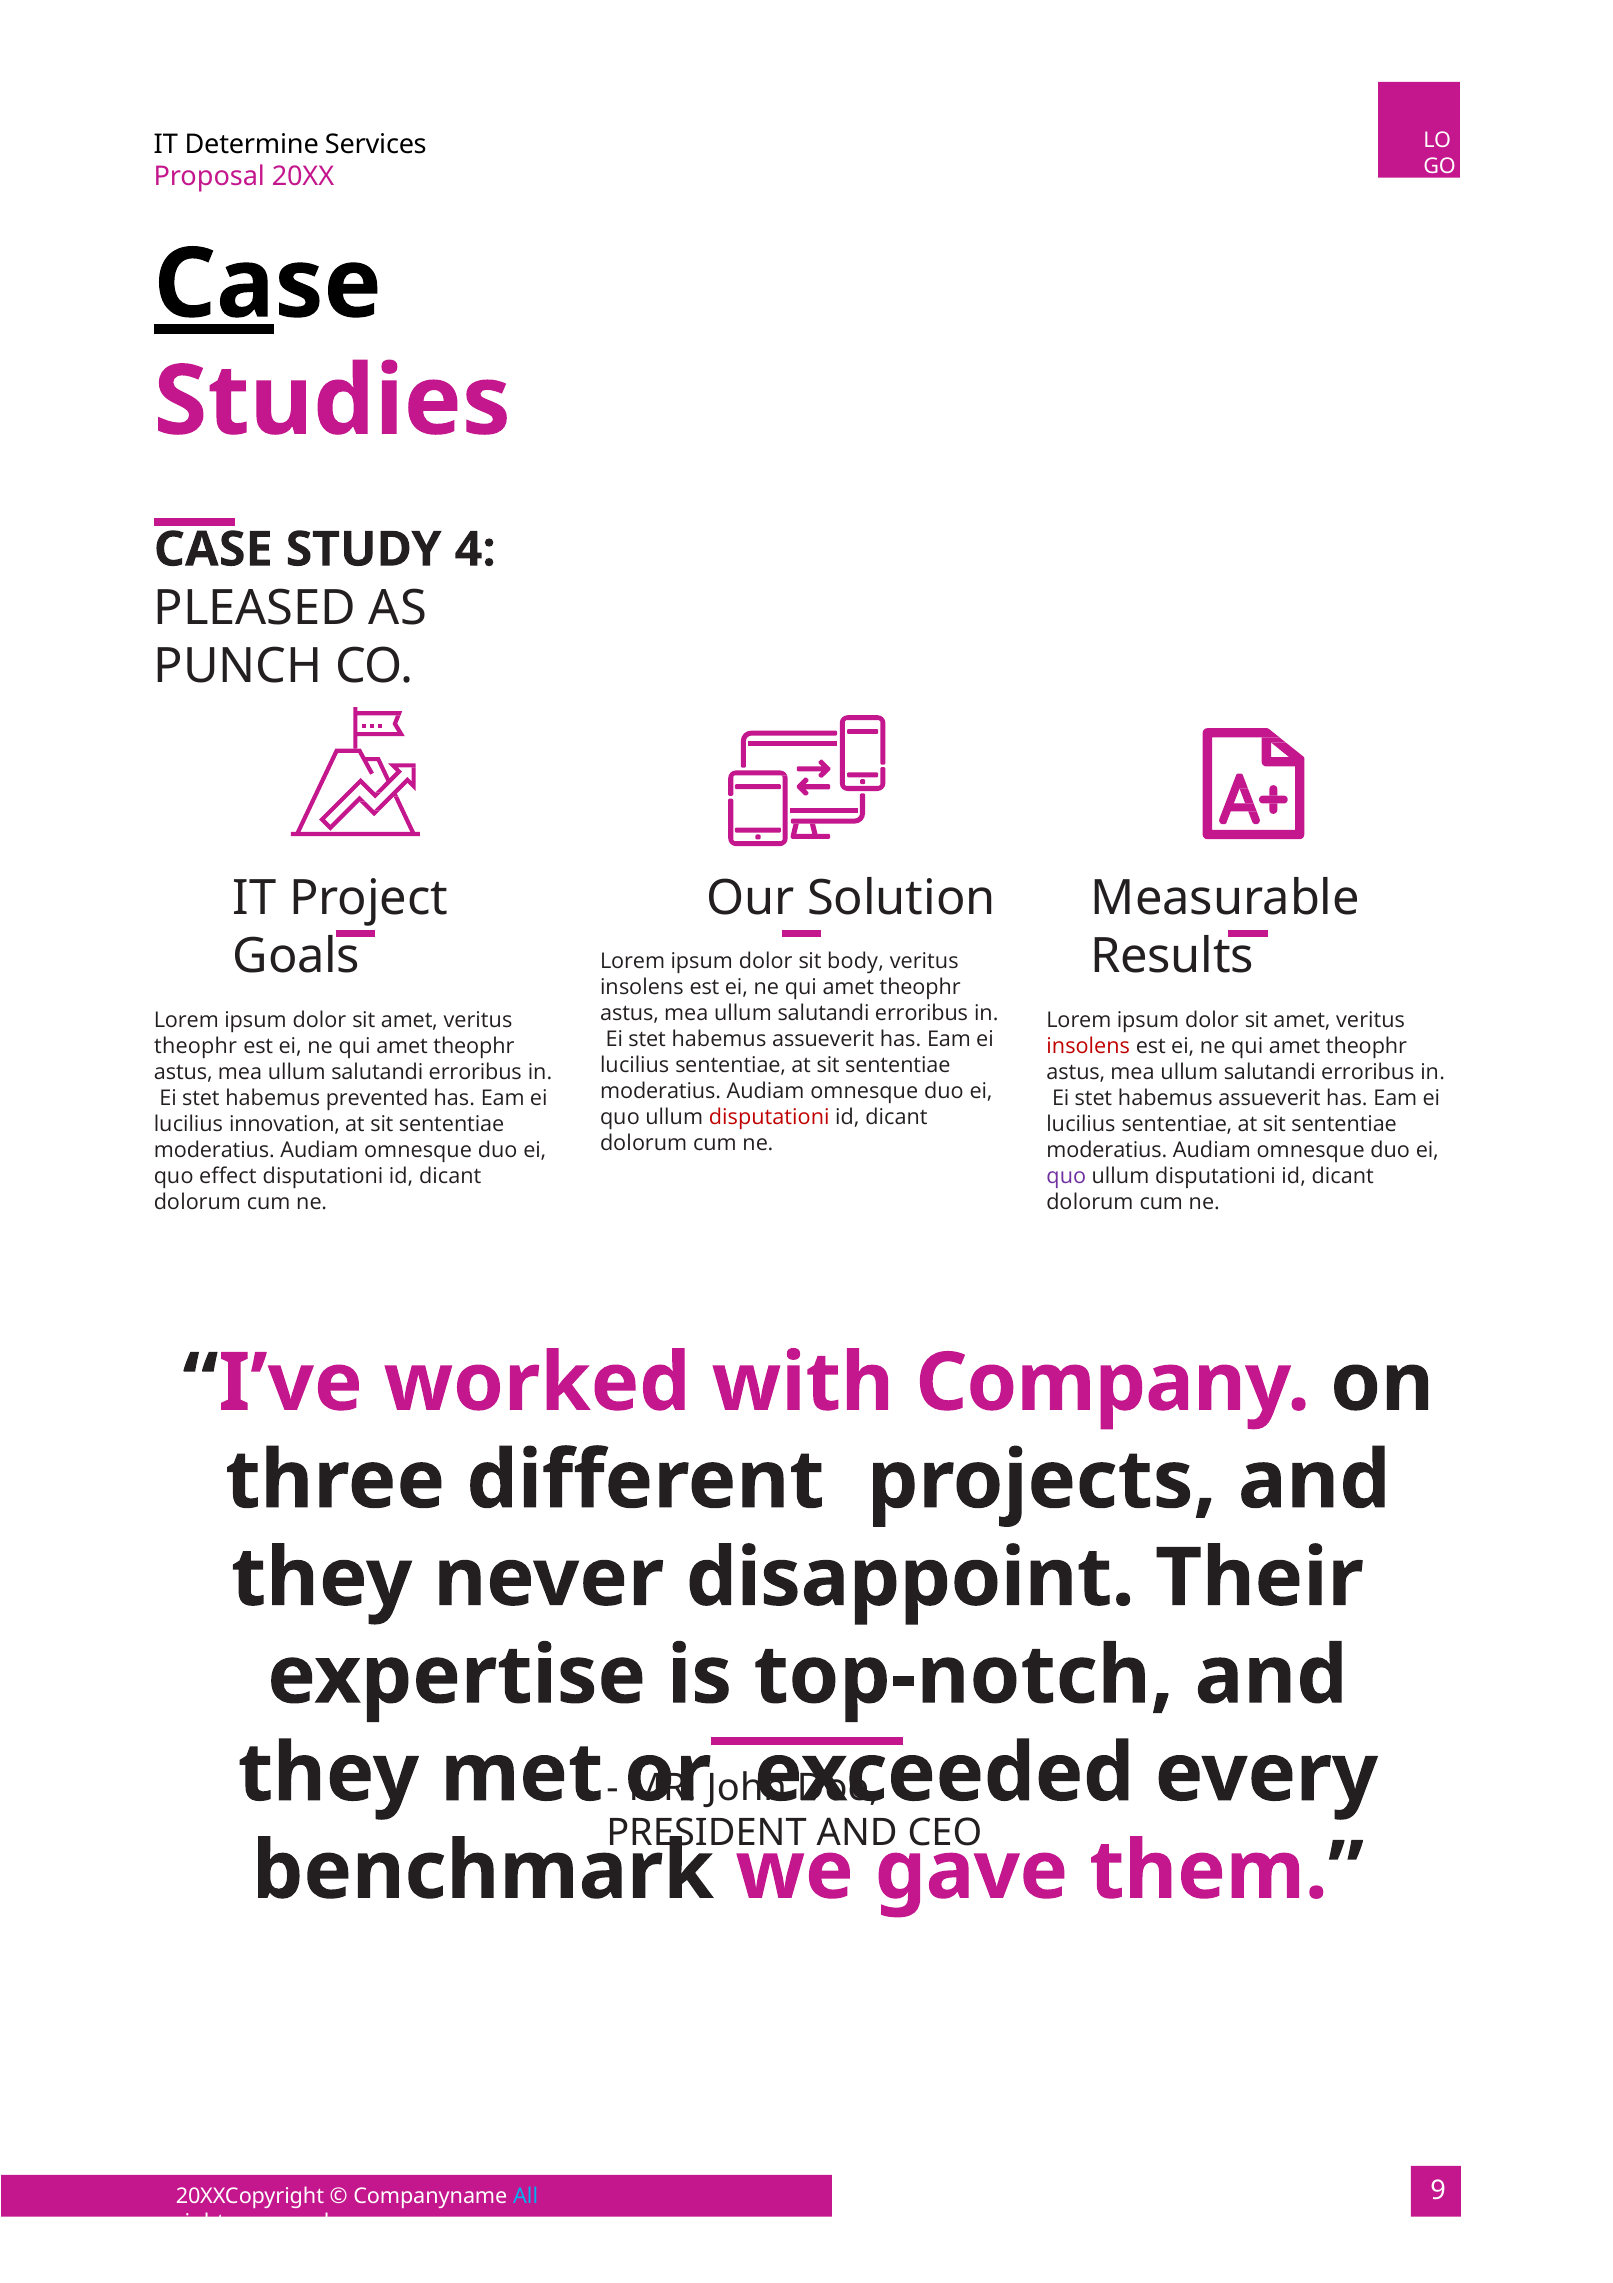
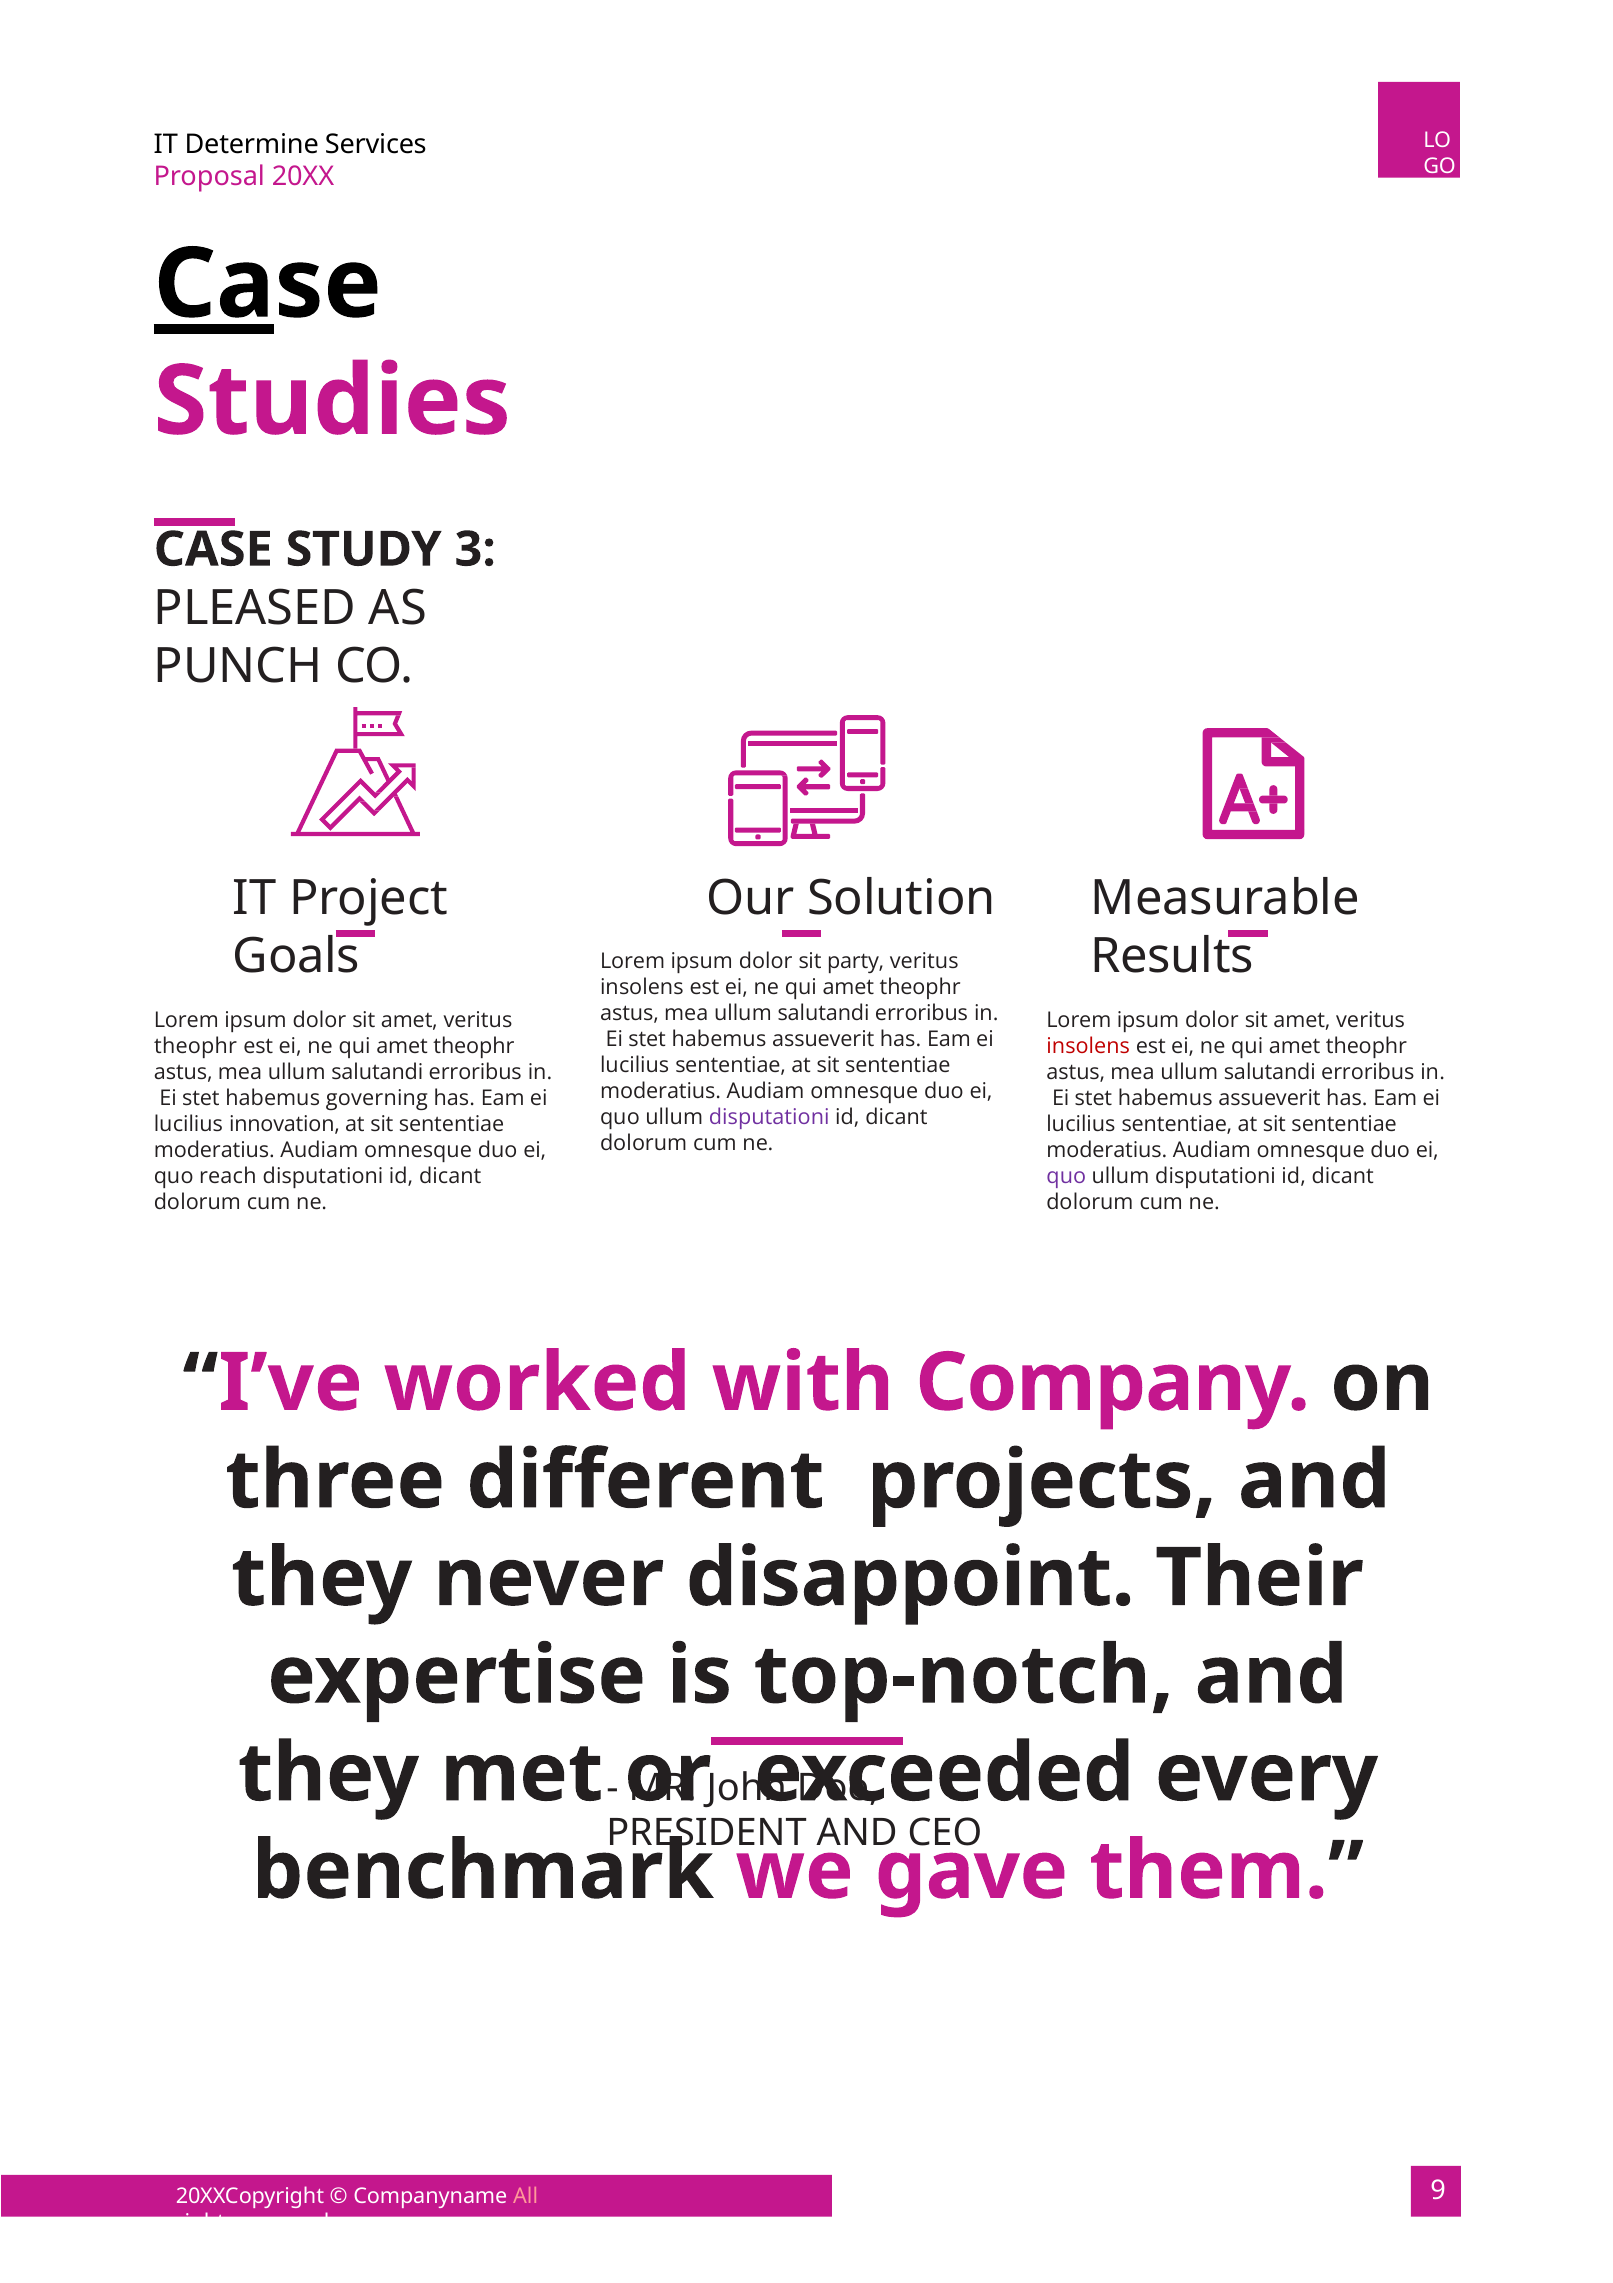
4: 4 -> 3 (475, 549)
body: body -> party (856, 961)
prevented: prevented -> governing (377, 1098)
disputationi colour: red -> purple (769, 1117)
effect: effect -> reach (228, 1176)
All colour: light blue -> pink (526, 2196)
